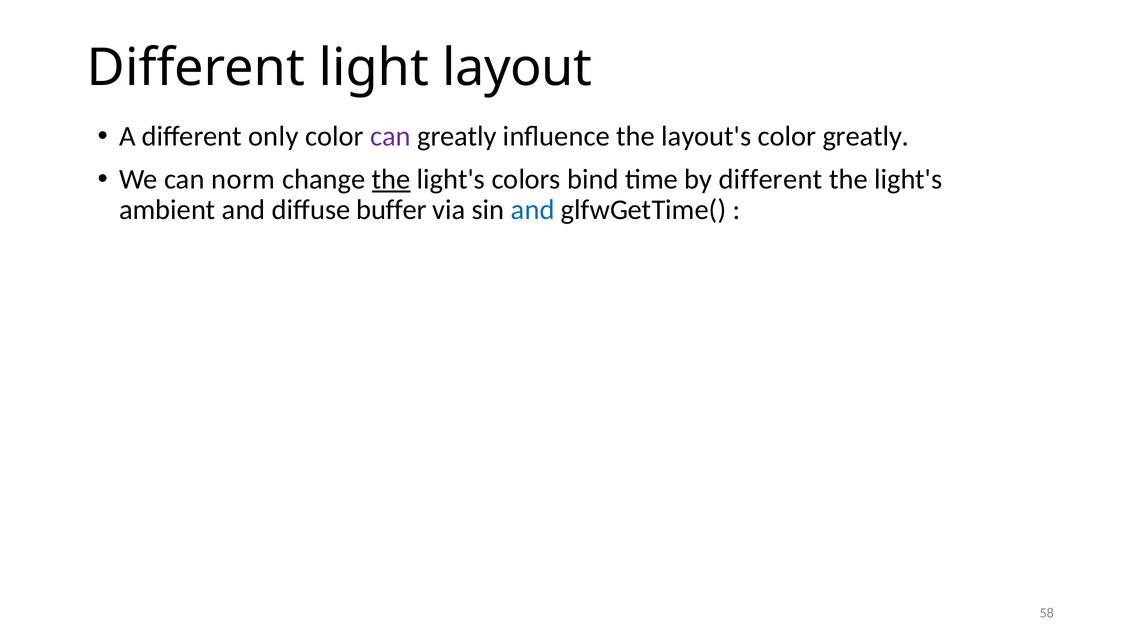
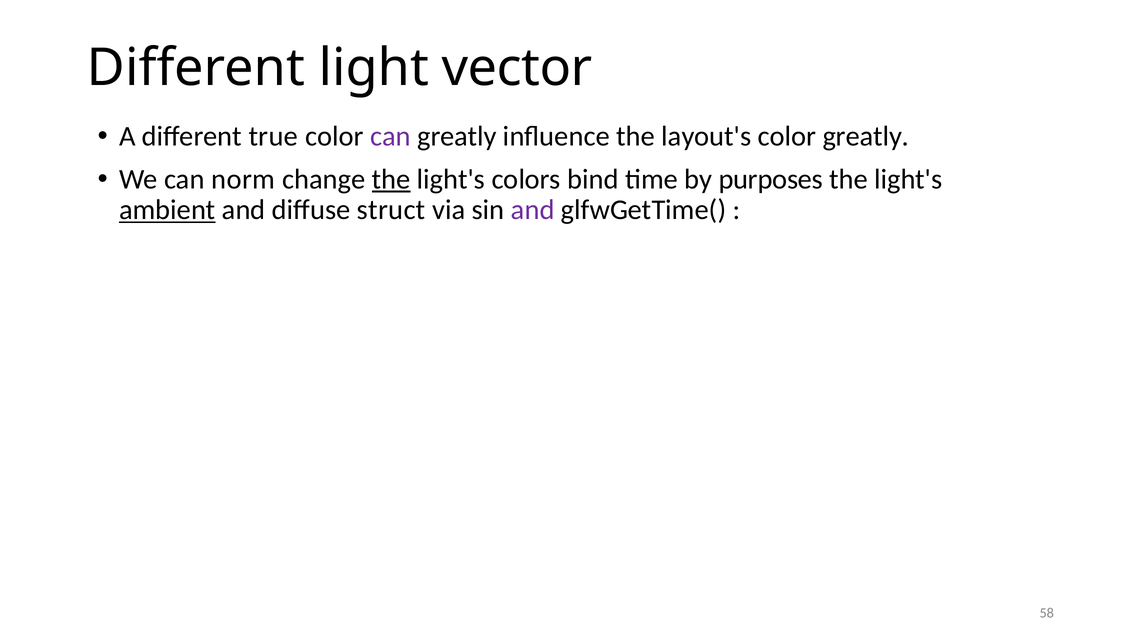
layout: layout -> vector (517, 68)
only: only -> true (273, 136)
by different: different -> purposes (771, 179)
ambient underline: none -> present (167, 210)
buffer: buffer -> struct (391, 210)
and colour: blue -> purple (533, 210)
